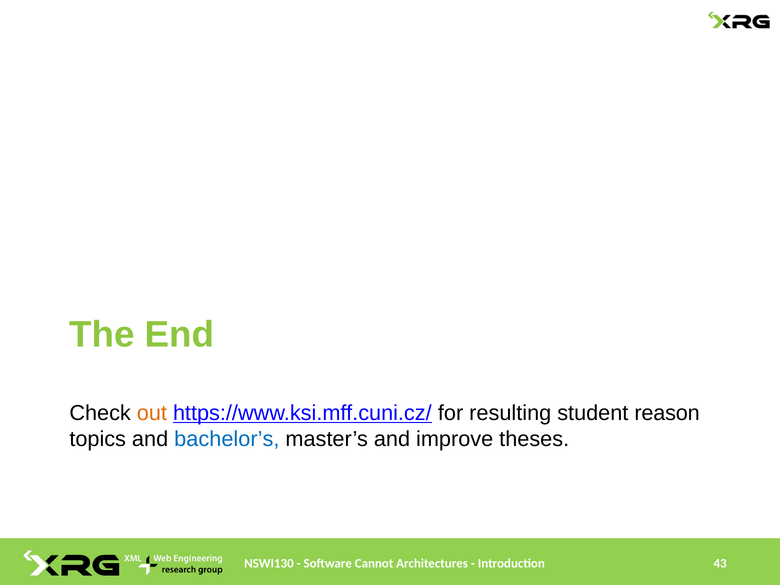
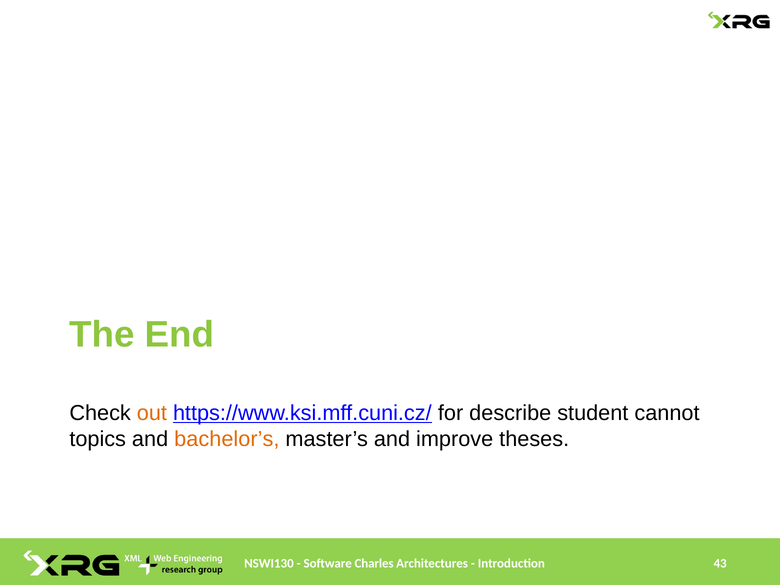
resulting: resulting -> describe (510, 413)
reason: reason -> cannot (667, 413)
bachelor’s colour: blue -> orange (227, 439)
Cannot: Cannot -> Charles (374, 564)
